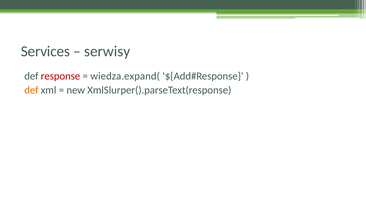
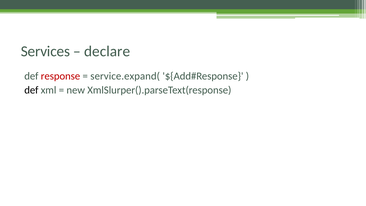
serwisy: serwisy -> declare (107, 51)
wiedza.expand(: wiedza.expand( -> service.expand( (125, 76)
def colour: orange -> black (31, 90)
